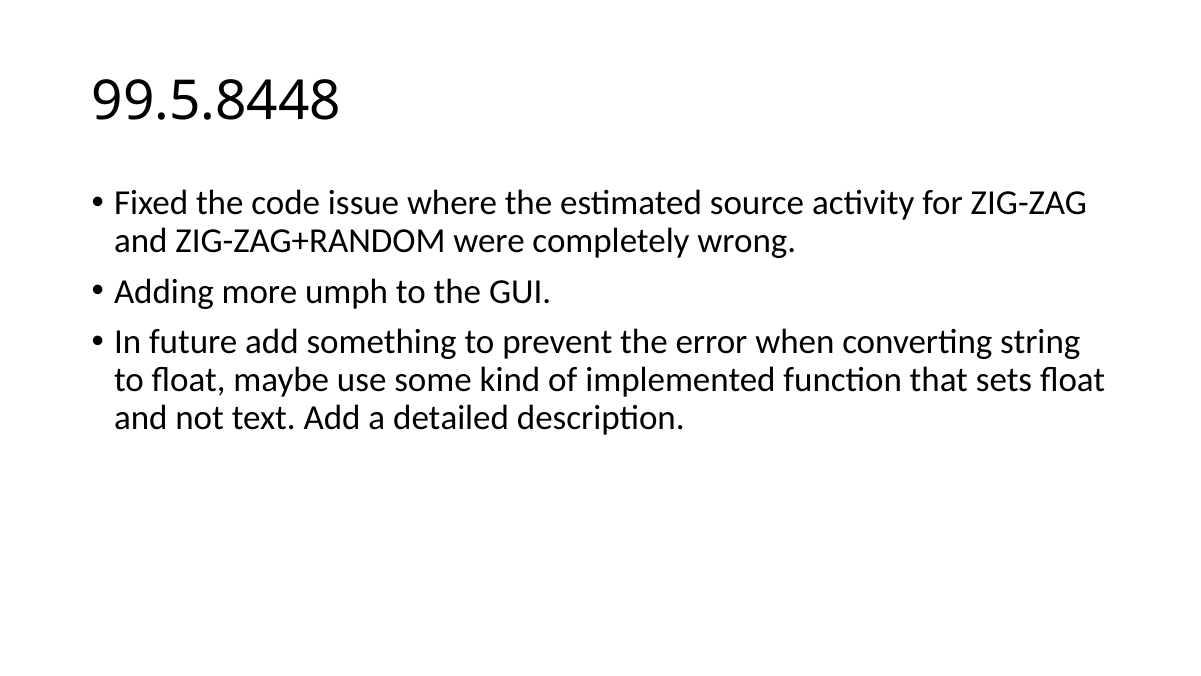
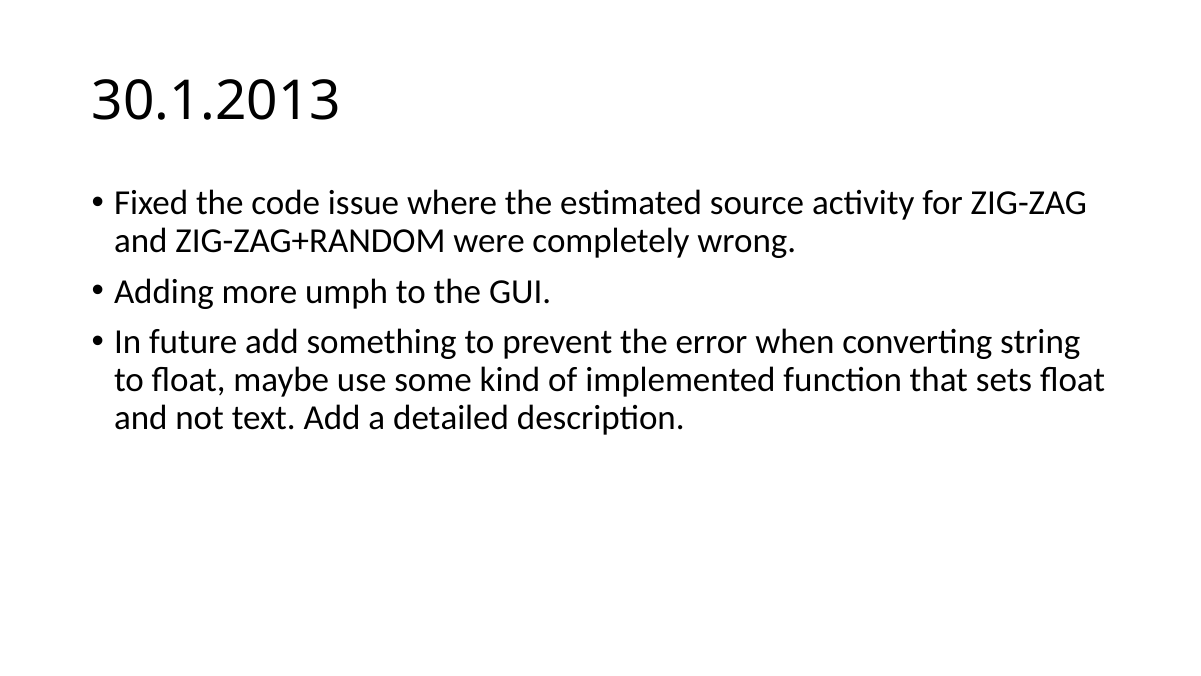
99.5.8448: 99.5.8448 -> 30.1.2013 (216, 101)
